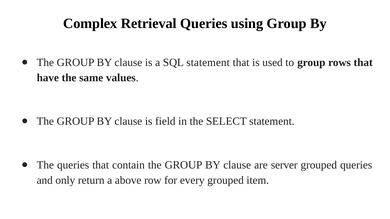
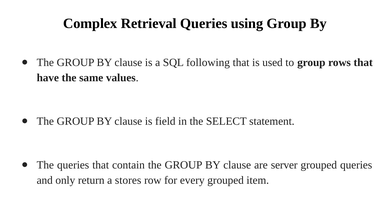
SQL statement: statement -> following (208, 62)
above: above -> stores (128, 181)
